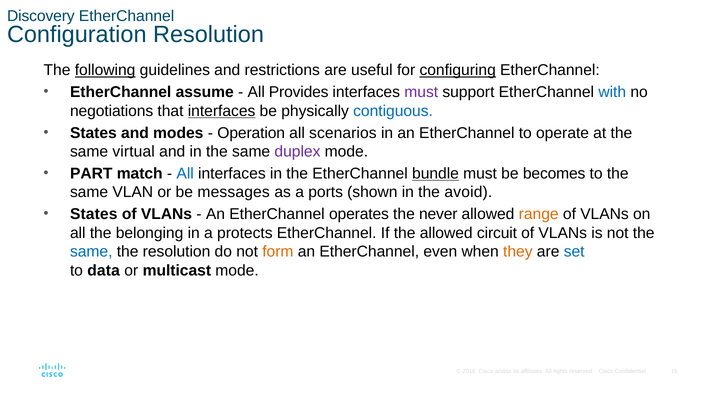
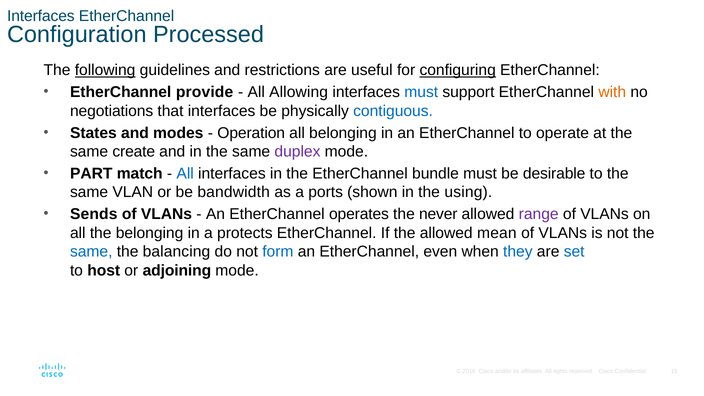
Discovery: Discovery -> Interfaces (41, 16)
Configuration Resolution: Resolution -> Processed (209, 35)
assume: assume -> provide (205, 92)
Provides: Provides -> Allowing (299, 92)
must colour: purple -> blue (421, 92)
with colour: blue -> orange (612, 92)
interfaces underline: present -> none (222, 111)
all scenarios: scenarios -> belonging (343, 133)
virtual: virtual -> create (134, 152)
bundle underline: present -> none (435, 174)
becomes: becomes -> desirable (554, 174)
messages: messages -> bandwidth (234, 192)
avoid: avoid -> using (468, 192)
States: States -> Sends (94, 214)
range colour: orange -> purple (539, 214)
circuit: circuit -> mean (497, 233)
the resolution: resolution -> balancing (176, 252)
form colour: orange -> blue (278, 252)
they colour: orange -> blue (518, 252)
data: data -> host (104, 271)
multicast: multicast -> adjoining (177, 271)
